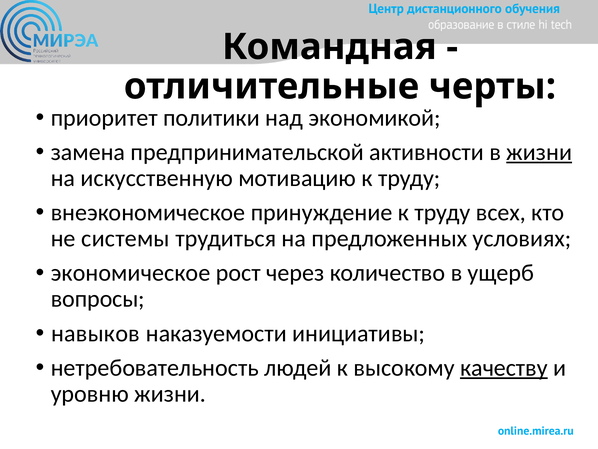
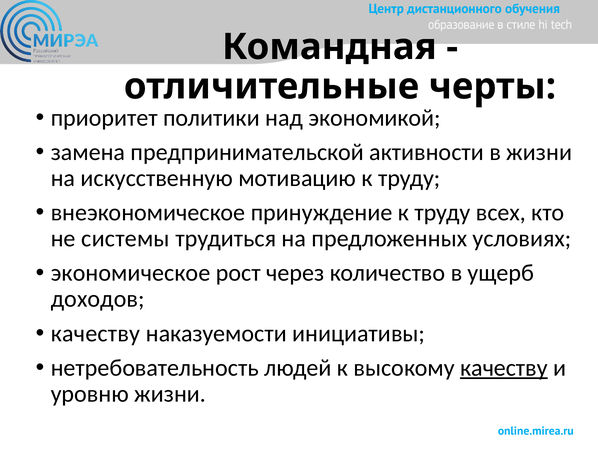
жизни underline: present -> none (539, 152)
вопросы: вопросы -> доходов (98, 299)
навыков: навыков -> качеству (95, 333)
